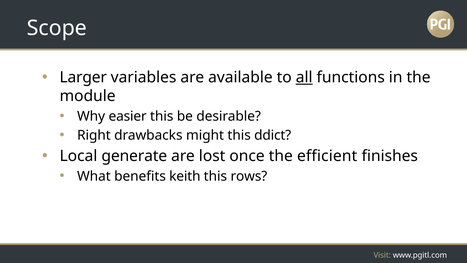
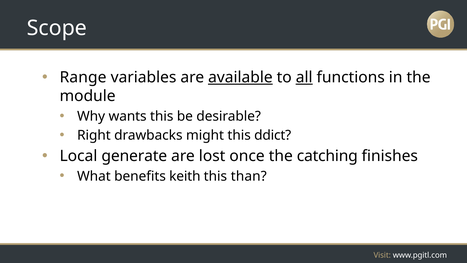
Larger: Larger -> Range (83, 77)
available underline: none -> present (240, 77)
easier: easier -> wants (128, 116)
efficient: efficient -> catching (327, 156)
rows: rows -> than (249, 176)
